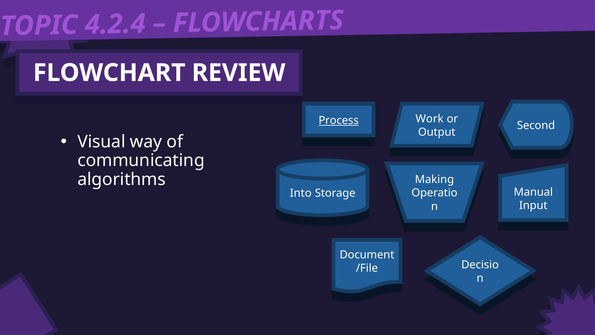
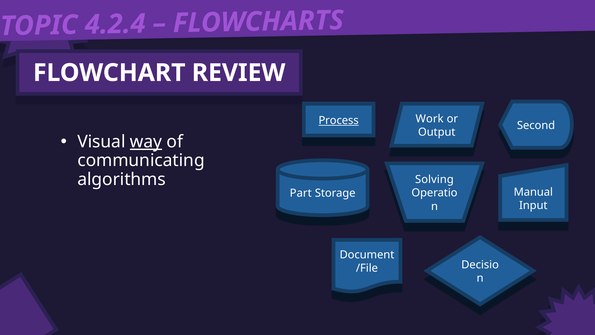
way underline: none -> present (146, 142)
Making: Making -> Solving (434, 179)
Into: Into -> Part (301, 193)
